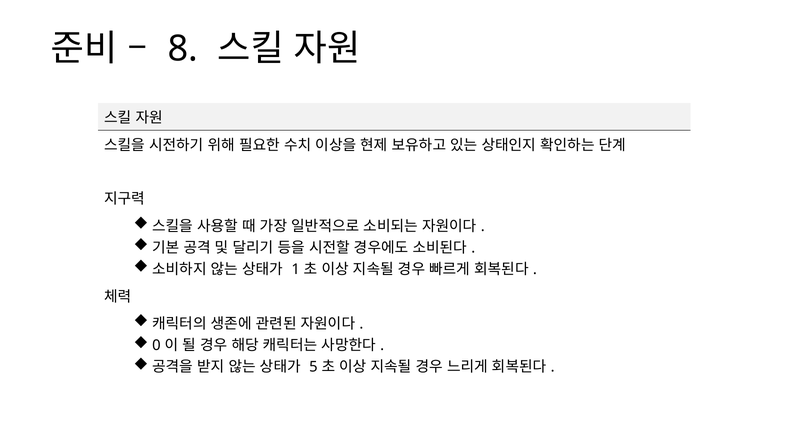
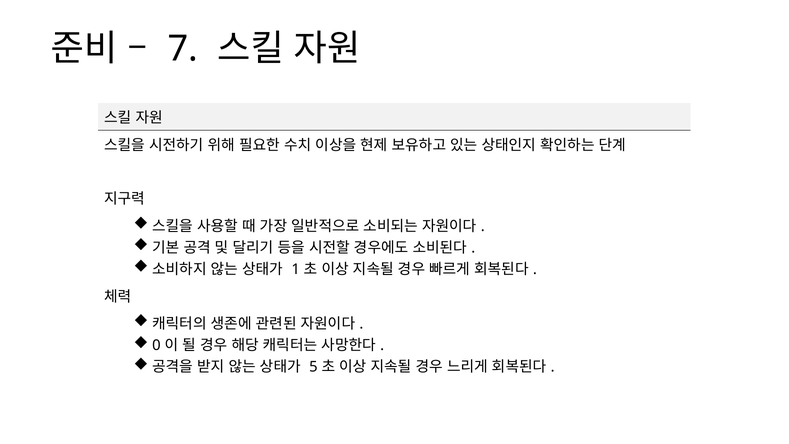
8: 8 -> 7 (183, 49)
